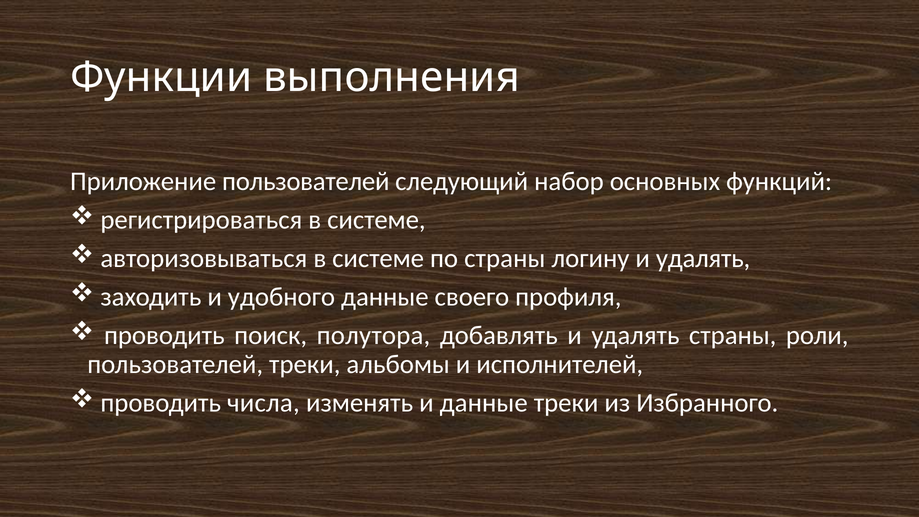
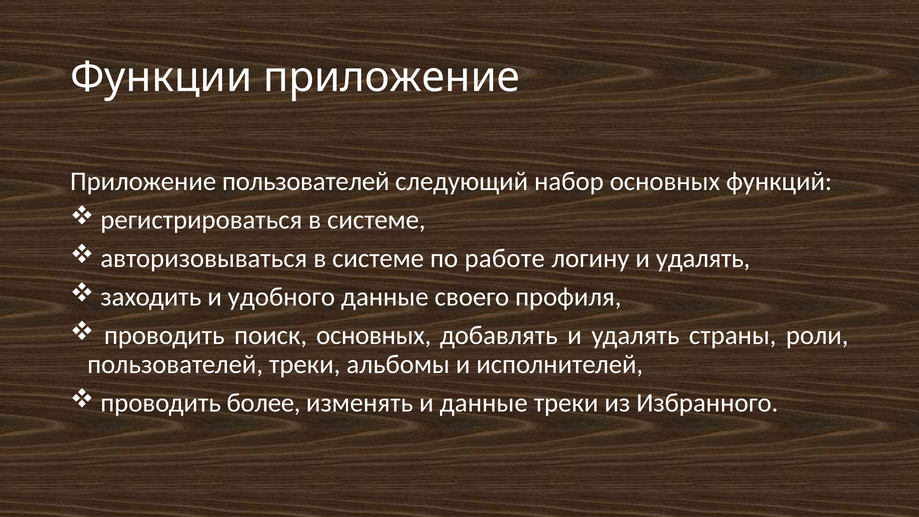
Функции выполнения: выполнения -> приложение (392, 77)
по страны: страны -> работе (505, 258)
поиск полутора: полутора -> основных (374, 335)
числа: числа -> более (264, 403)
